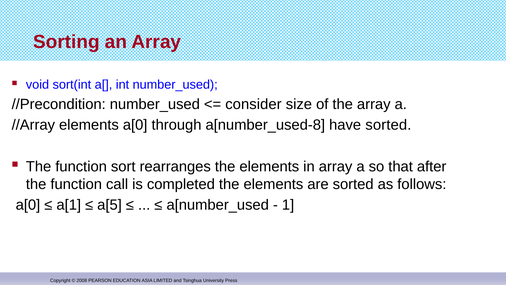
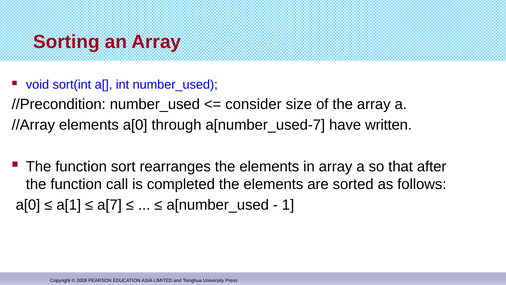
a[number_used-8: a[number_used-8 -> a[number_used-7 (265, 125)
have sorted: sorted -> written (389, 125)
a[5: a[5 -> a[7 (110, 205)
